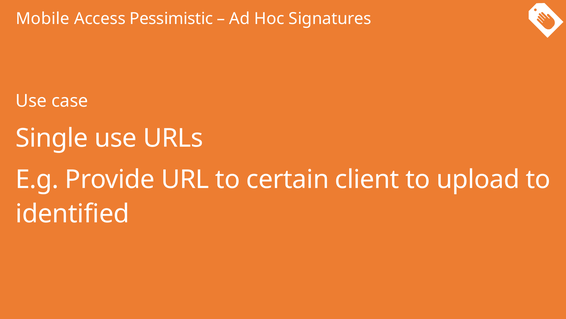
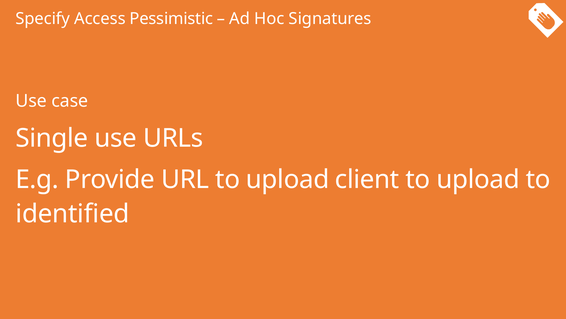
Mobile: Mobile -> Specify (43, 19)
URL to certain: certain -> upload (288, 179)
